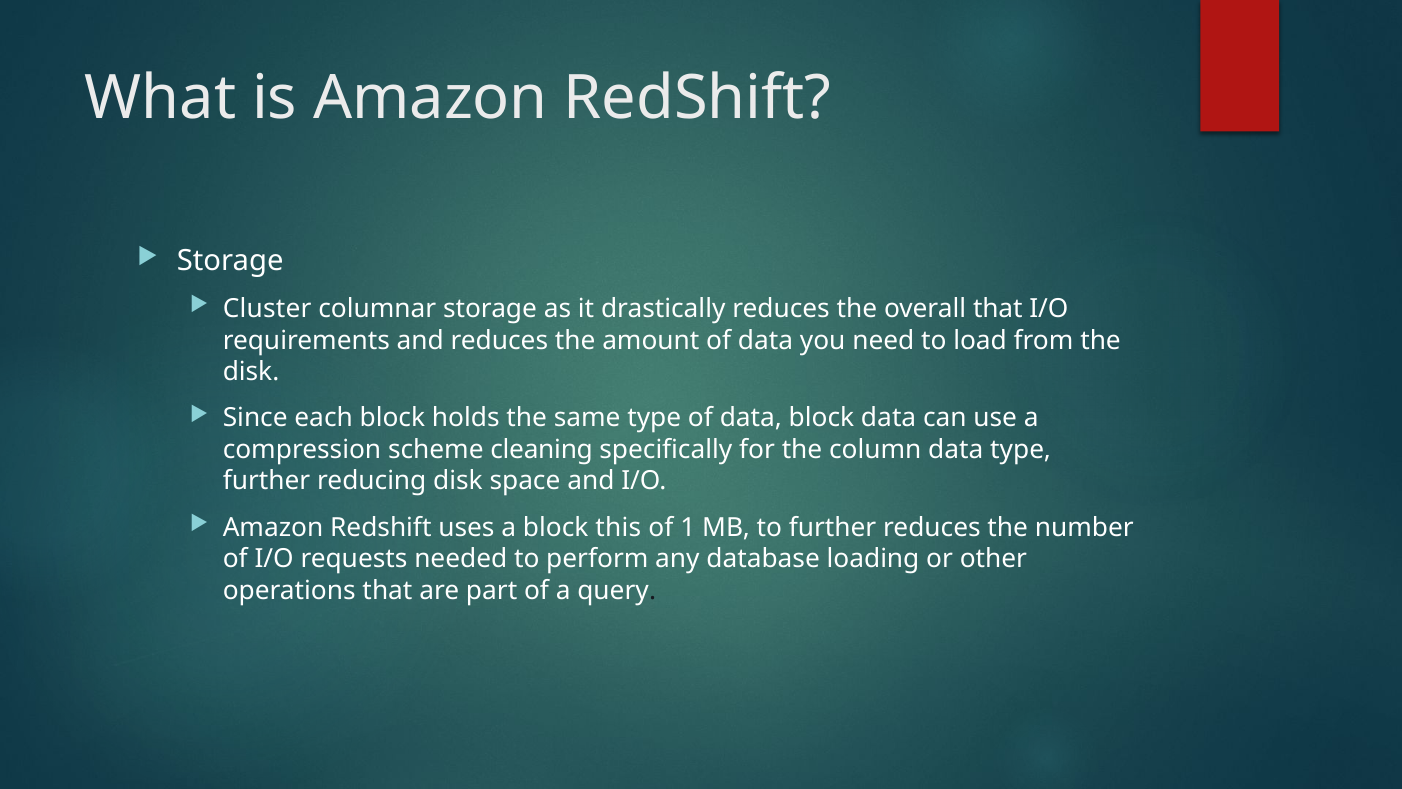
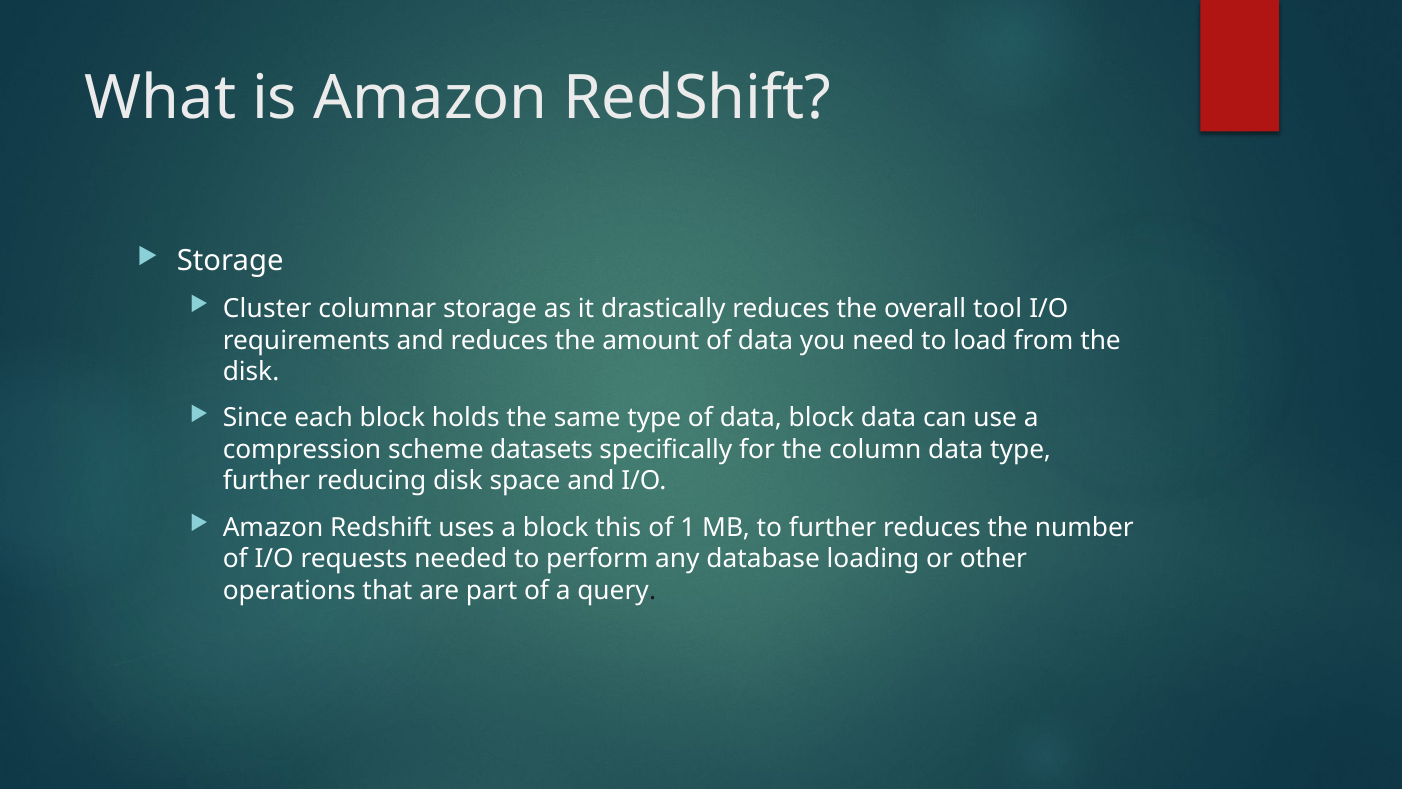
overall that: that -> tool (998, 309)
cleaning: cleaning -> datasets (542, 449)
